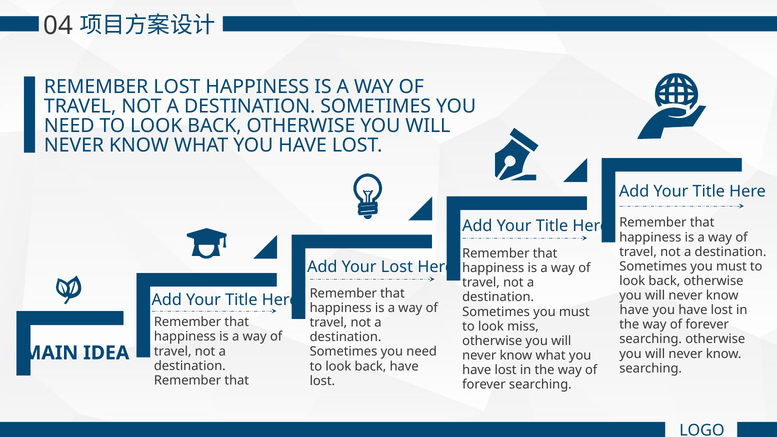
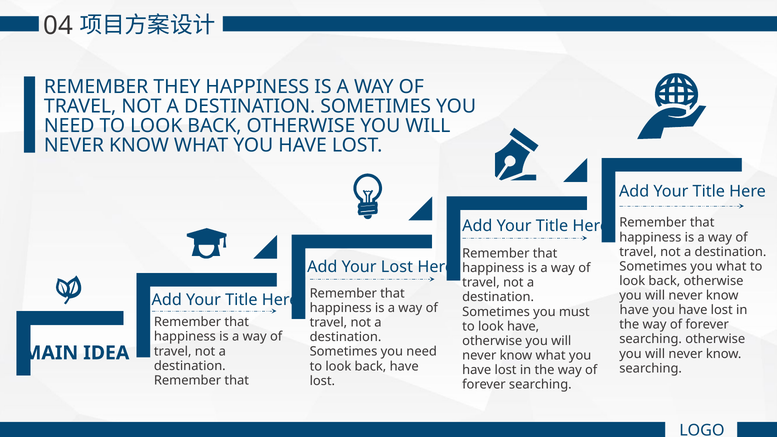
REMEMBER LOST: LOST -> THEY (177, 87)
must: must -> what (731, 266)
look miss: miss -> have (523, 326)
